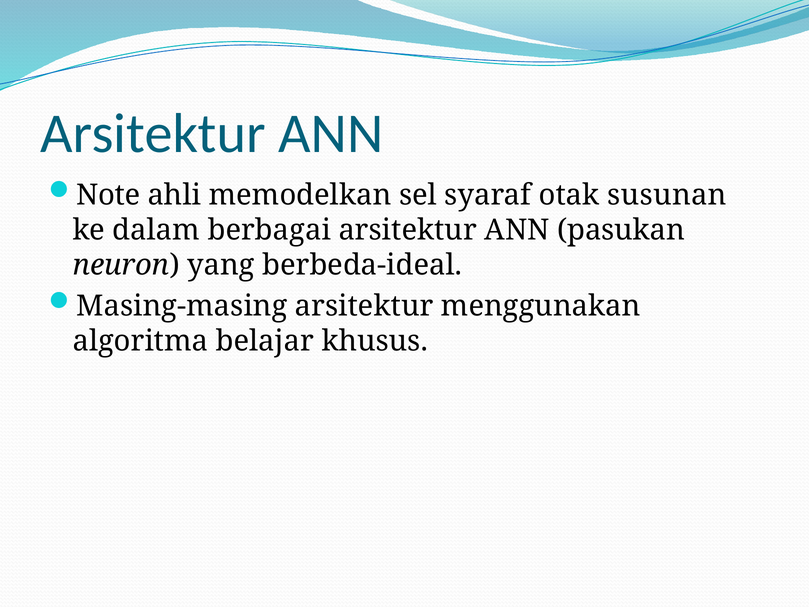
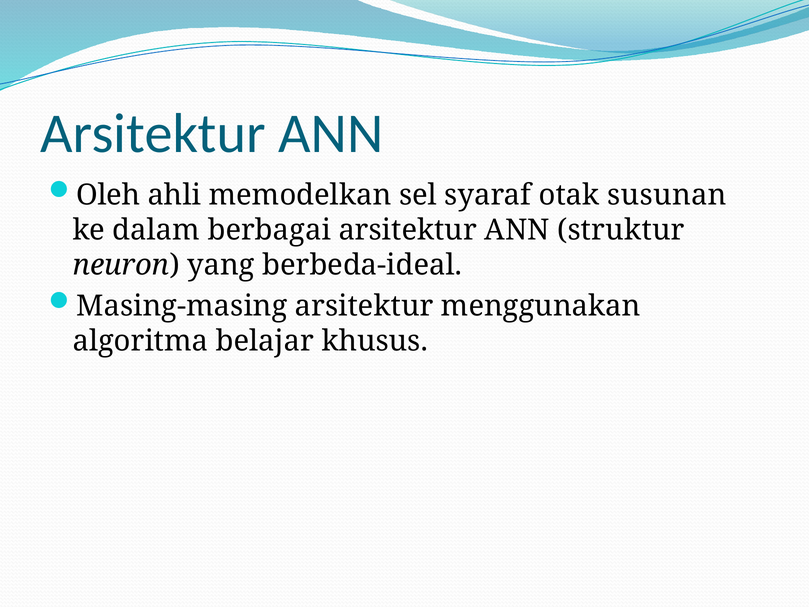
Note: Note -> Oleh (108, 195)
pasukan: pasukan -> struktur (621, 230)
